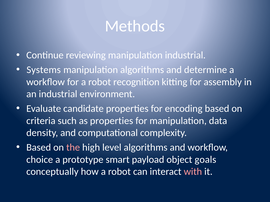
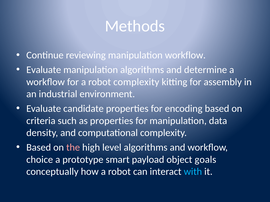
manipulation industrial: industrial -> workflow (185, 55)
Systems: Systems -> Evaluate (44, 70)
robot recognition: recognition -> complexity (136, 82)
with colour: pink -> light blue (193, 172)
